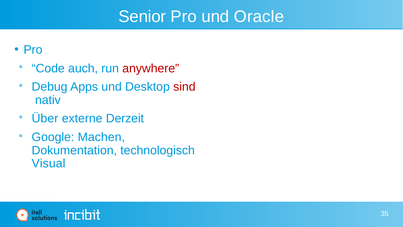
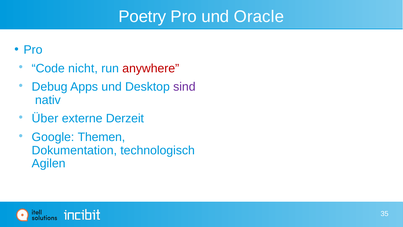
Senior: Senior -> Poetry (142, 17)
auch: auch -> nicht (83, 68)
sind colour: red -> purple (184, 87)
Machen: Machen -> Themen (101, 137)
Visual: Visual -> Agilen (49, 163)
